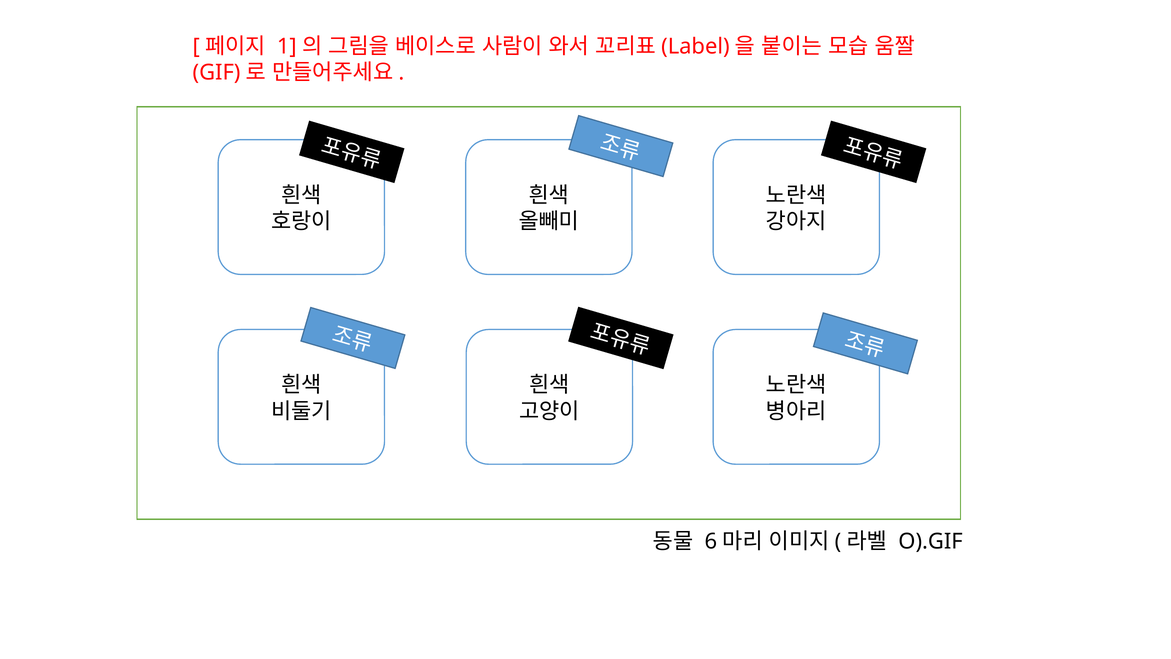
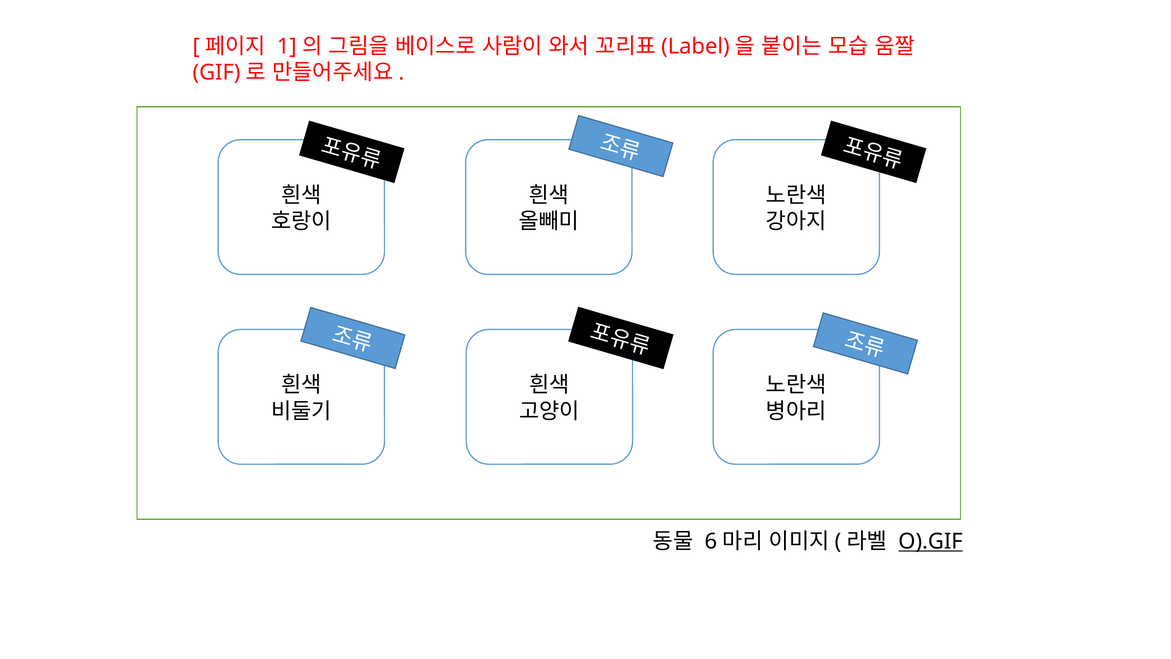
O).GIF underline: none -> present (931, 541)
